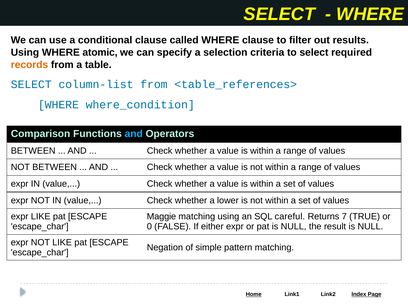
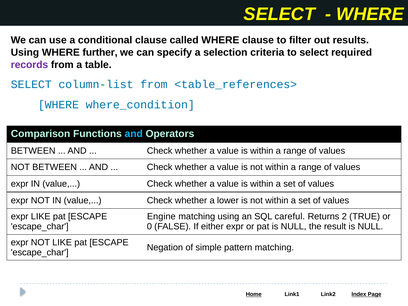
atomic: atomic -> further (100, 52)
records colour: orange -> purple (29, 65)
Maggie: Maggie -> Engine (161, 217)
7: 7 -> 2 (344, 217)
